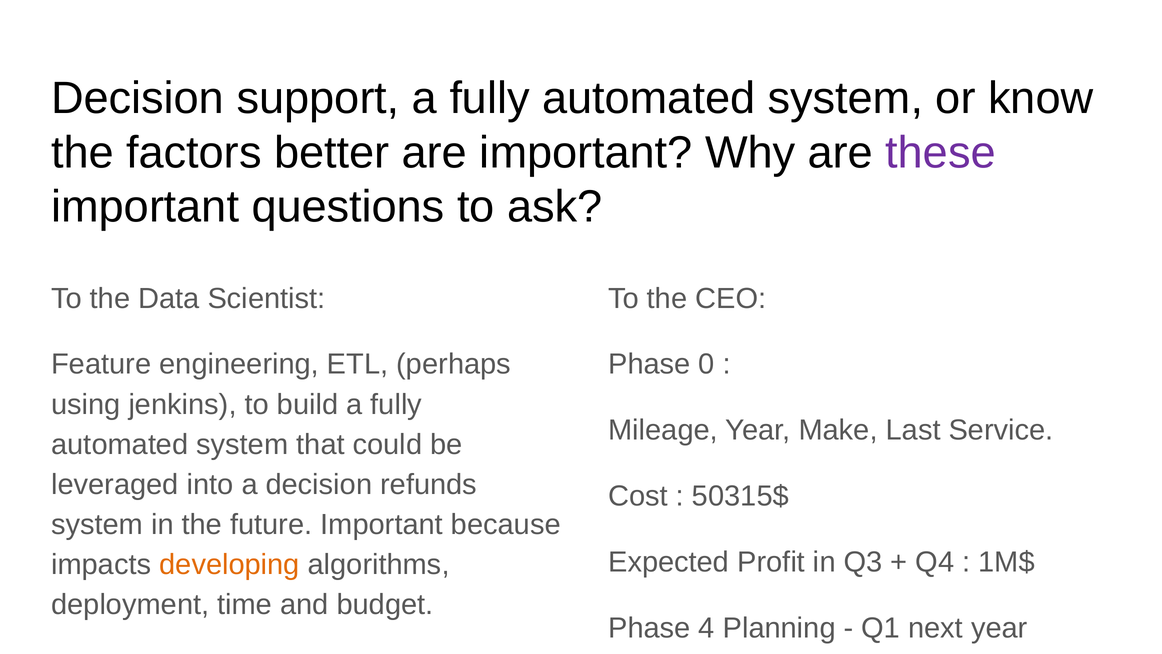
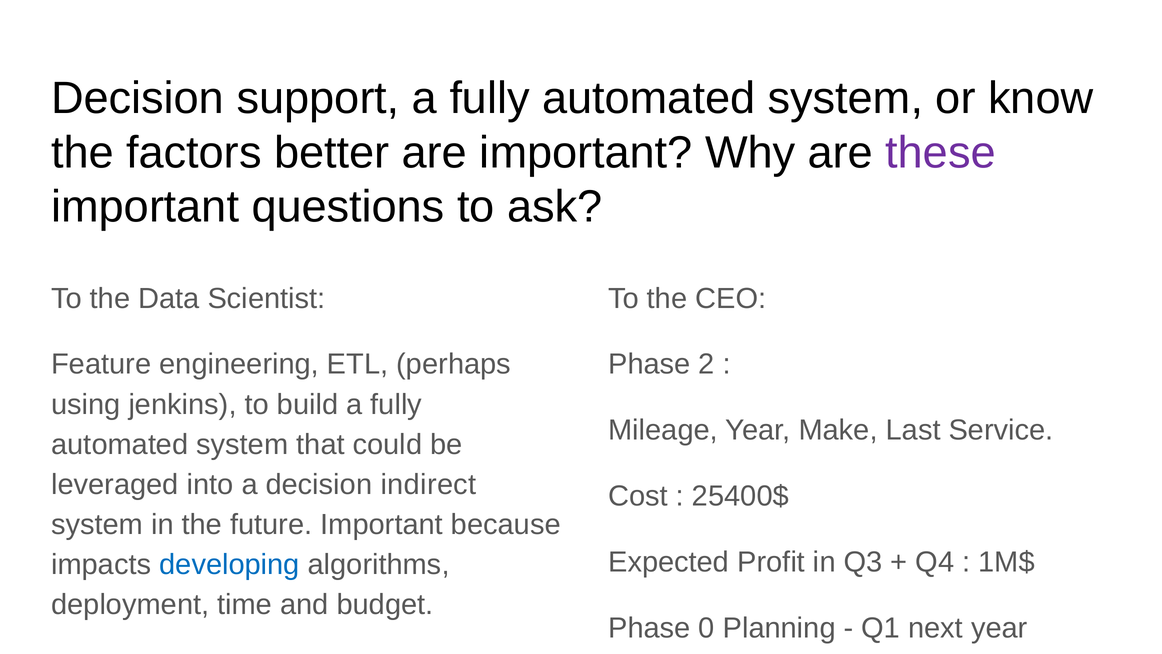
0: 0 -> 2 (707, 364)
refunds: refunds -> indirect (428, 484)
50315$: 50315$ -> 25400$ (740, 496)
developing colour: orange -> blue (229, 565)
4: 4 -> 0 (707, 628)
